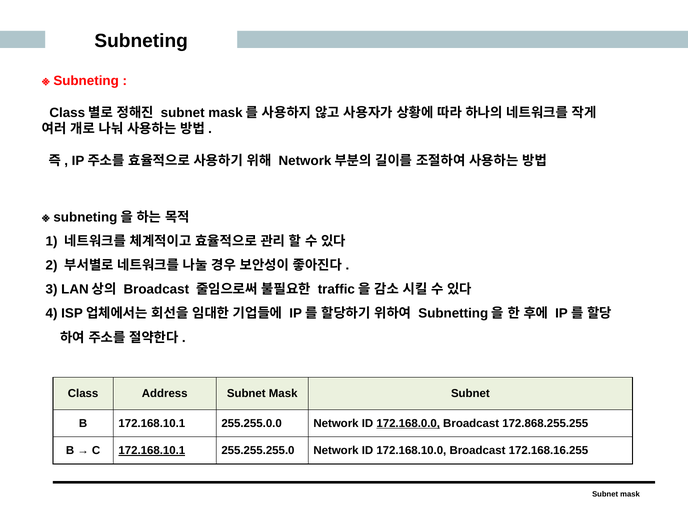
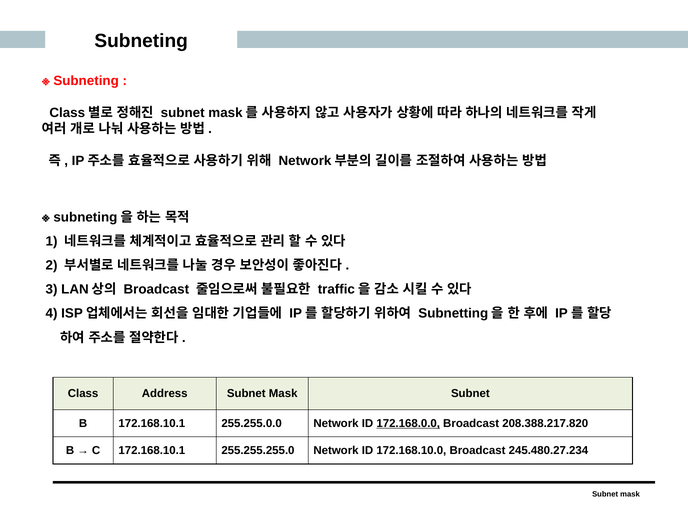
172.868.255.255: 172.868.255.255 -> 208.388.217.820 (545, 423)
172.168.10.1 underline: present -> none (152, 451)
172.168.16.255: 172.168.16.255 -> 245.480.27.234 (548, 451)
